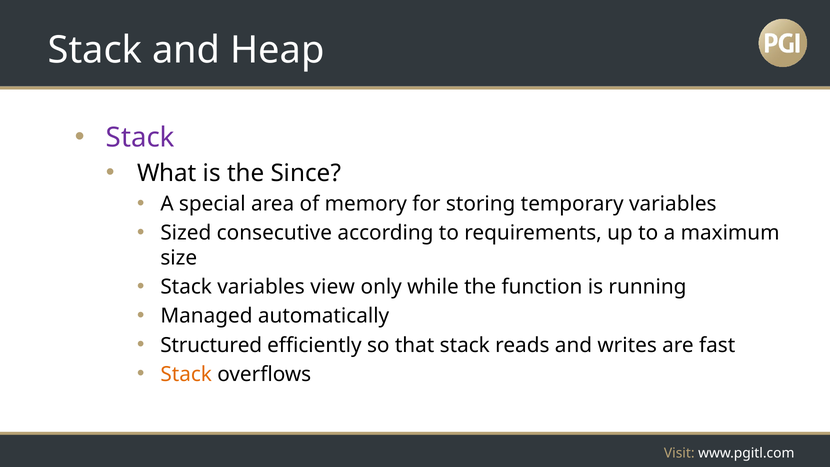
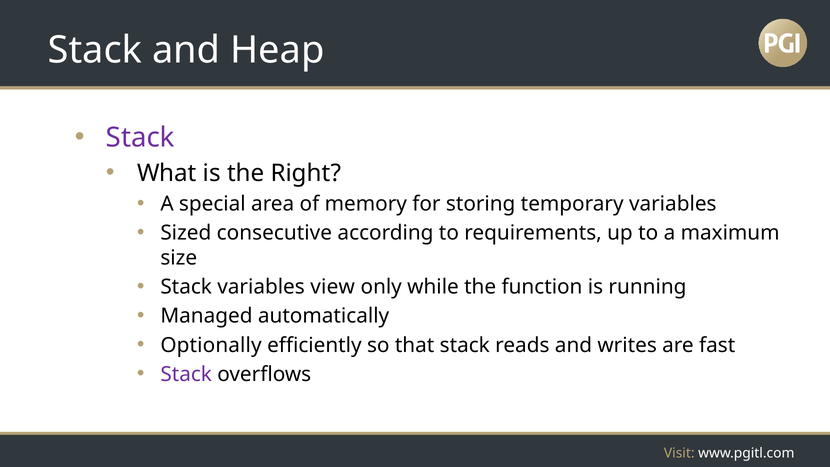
Since: Since -> Right (306, 173)
Structured: Structured -> Optionally (211, 345)
Stack colour: orange -> purple (186, 374)
